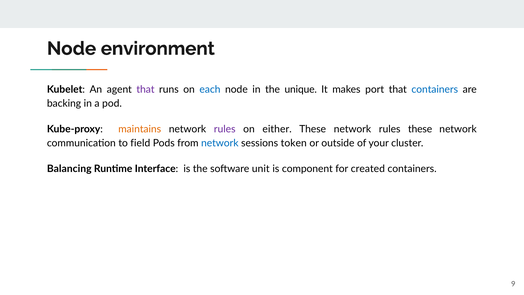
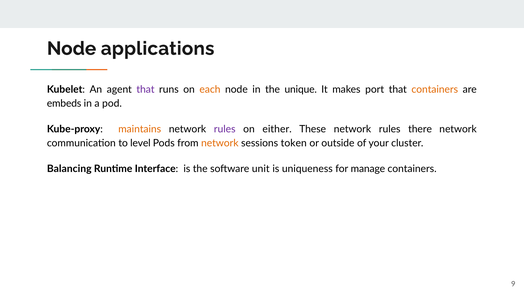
environment: environment -> applications (158, 49)
each colour: blue -> orange (210, 89)
containers colour: blue -> orange (435, 89)
backing: backing -> embeds (64, 103)
rules these: these -> there (420, 129)
field: field -> level (140, 143)
network colour: blue -> orange (220, 143)
component: component -> uniqueness (307, 169)
created: created -> manage (368, 169)
